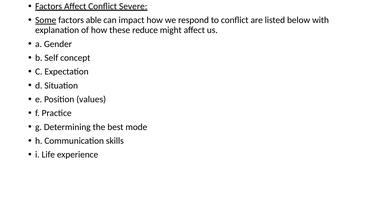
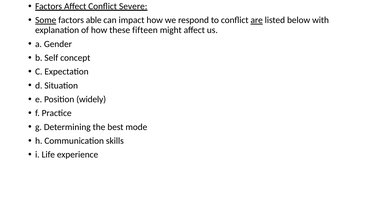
are underline: none -> present (257, 20)
reduce: reduce -> fifteen (145, 30)
values: values -> widely (91, 99)
